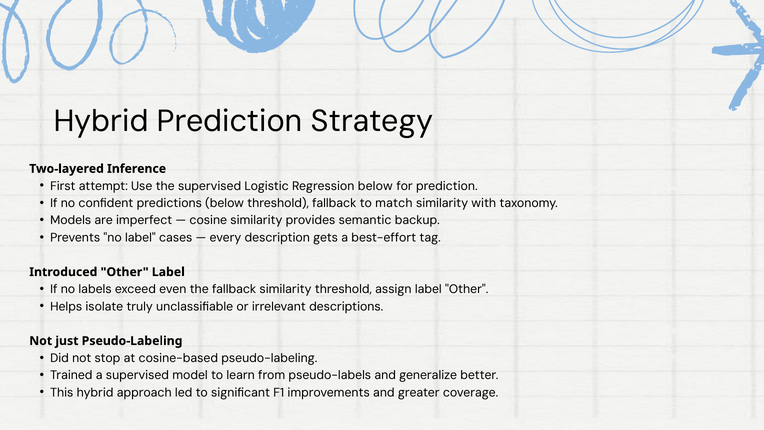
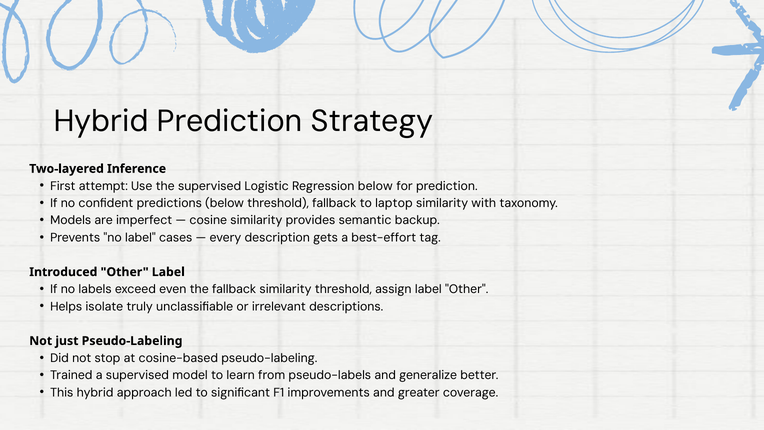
match: match -> laptop (394, 203)
